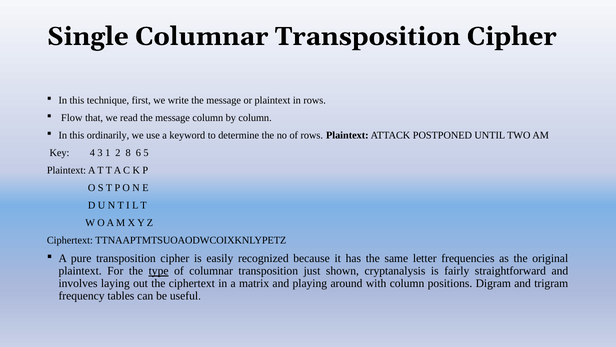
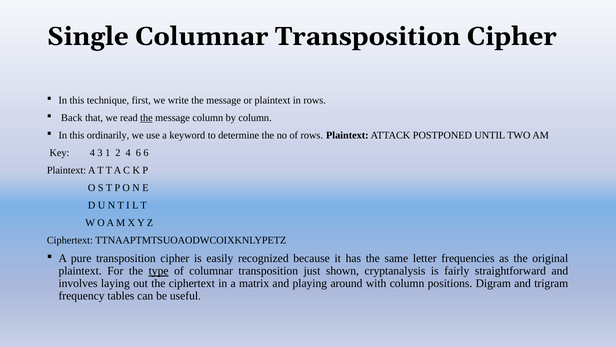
Flow: Flow -> Back (72, 118)
the underline: none -> present (146, 118)
2 8: 8 -> 4 (128, 153)
6 5: 5 -> 6 (146, 153)
